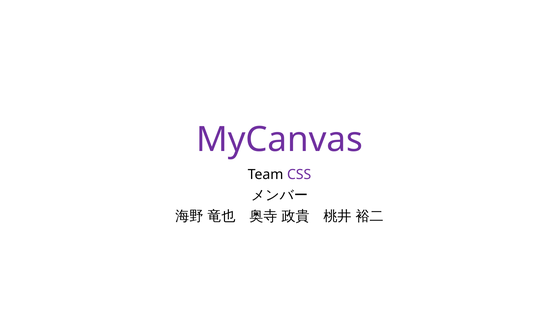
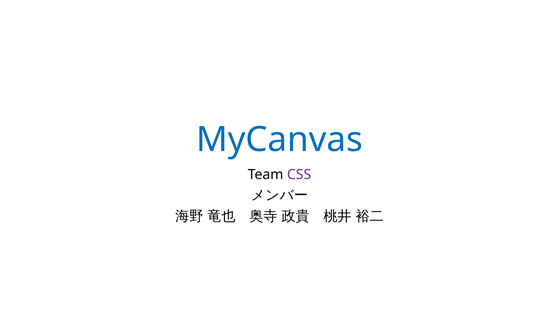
MyCanvas colour: purple -> blue (279, 140)
